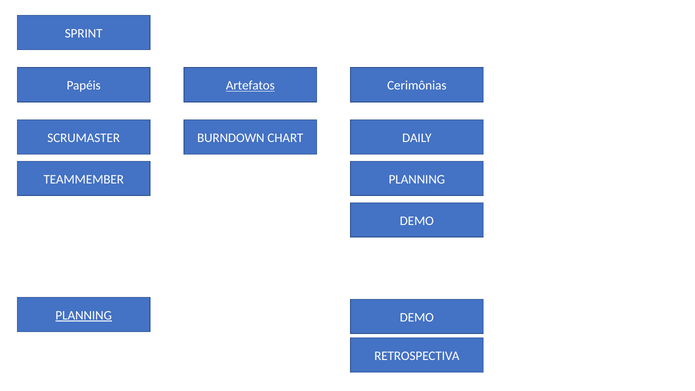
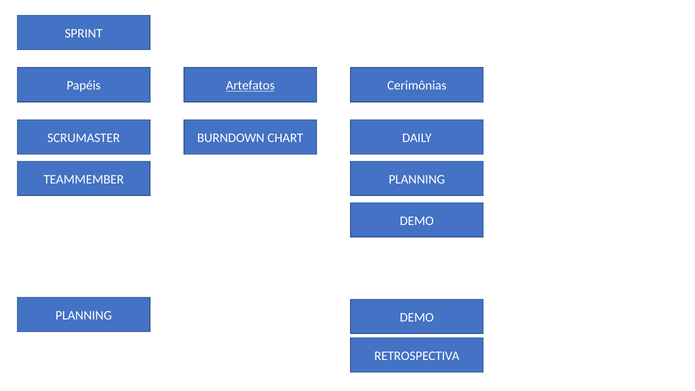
PLANNING underline: present -> none (84, 315)
